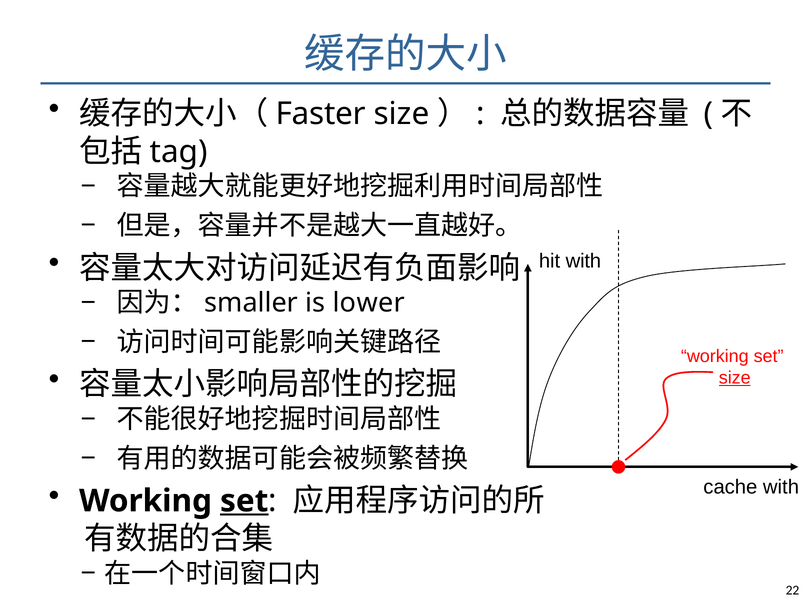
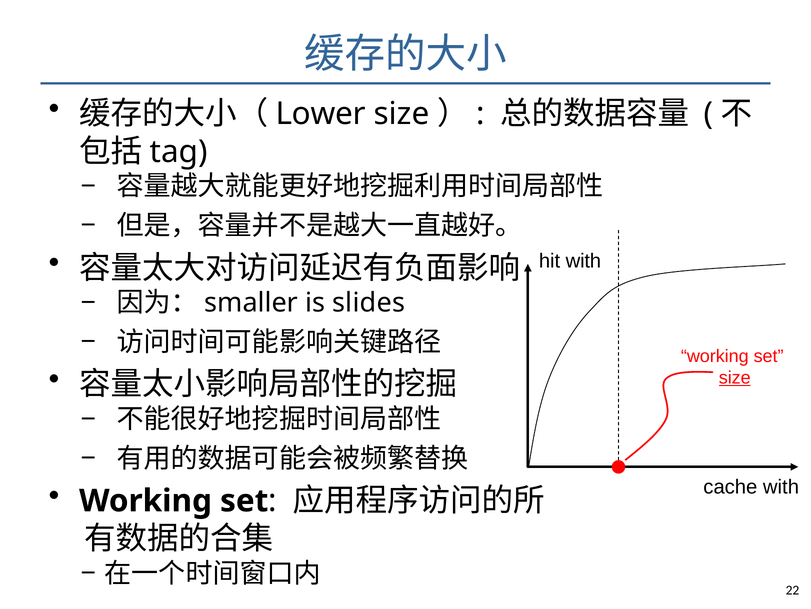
Faster: Faster -> Lower (321, 114)
lower: lower -> slides (369, 303)
set underline: present -> none (244, 500)
